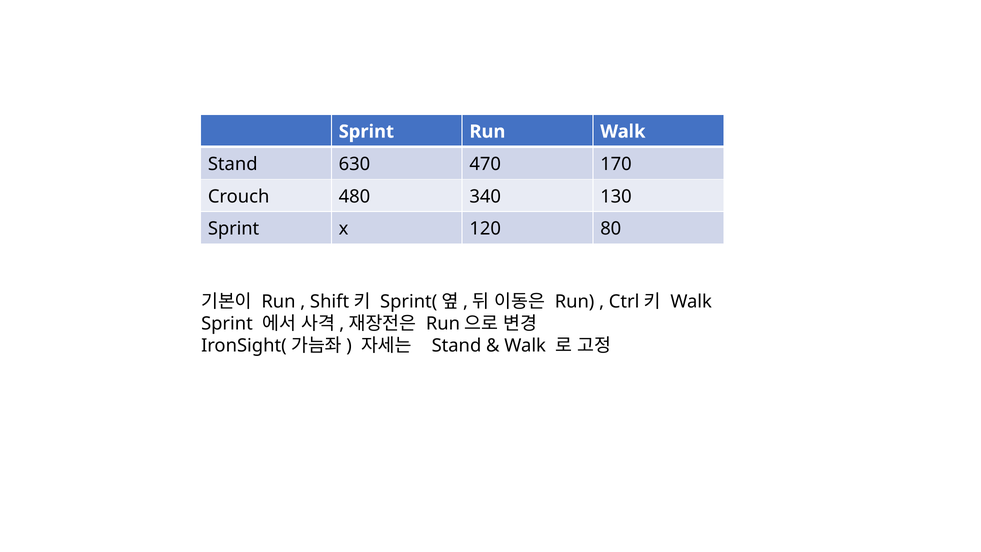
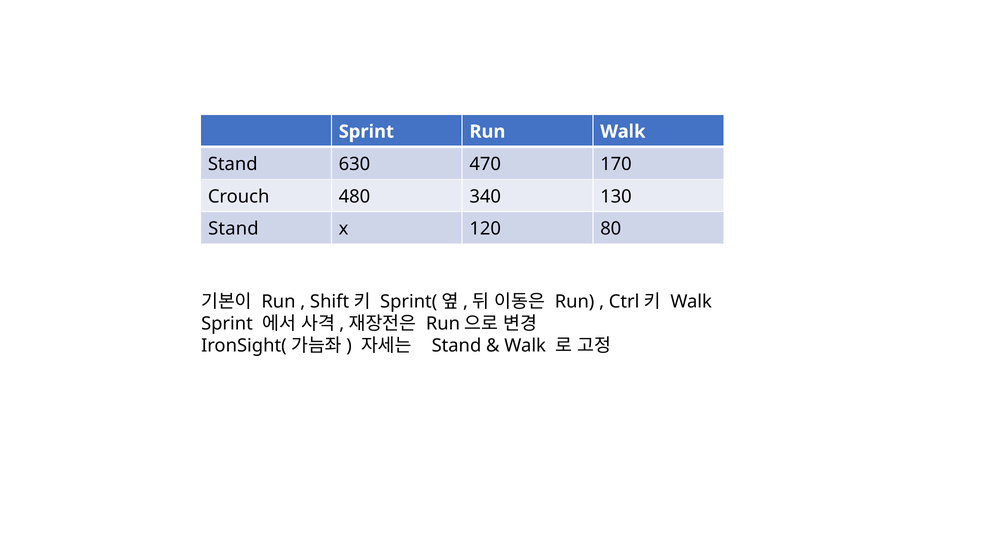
Sprint: Sprint -> Stand (233, 229)
